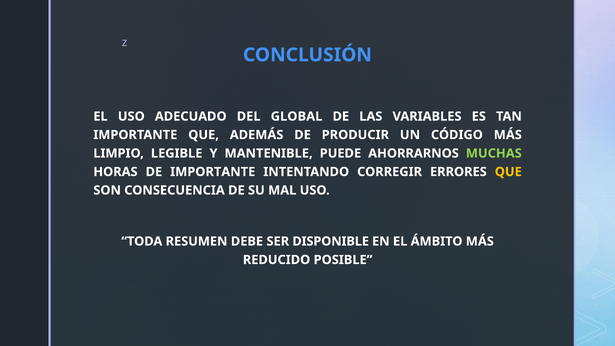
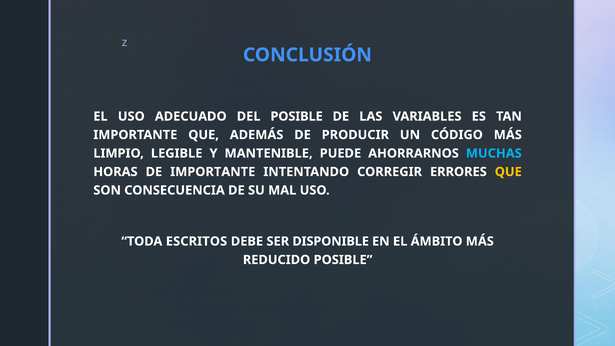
DEL GLOBAL: GLOBAL -> POSIBLE (297, 116)
MUCHAS colour: light green -> light blue (494, 153)
RESUMEN: RESUMEN -> ESCRITOS (196, 241)
